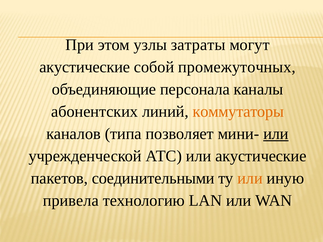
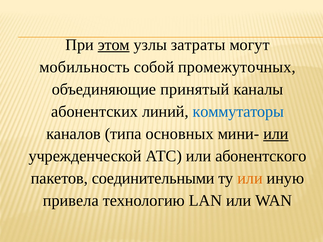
этом underline: none -> present (114, 45)
акустические: акустические -> мобильность (85, 67)
персонала: персонала -> принятый (195, 89)
коммутаторы colour: orange -> blue (238, 112)
позволяет: позволяет -> основных (180, 134)
или акустические: акустические -> абонентского (261, 156)
